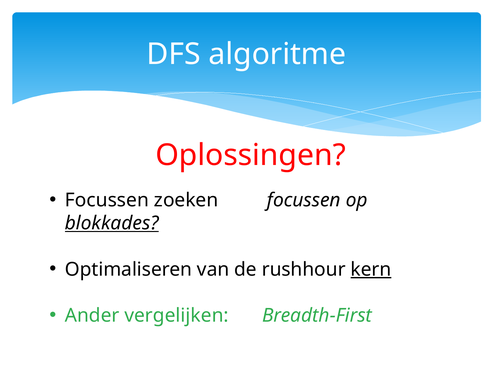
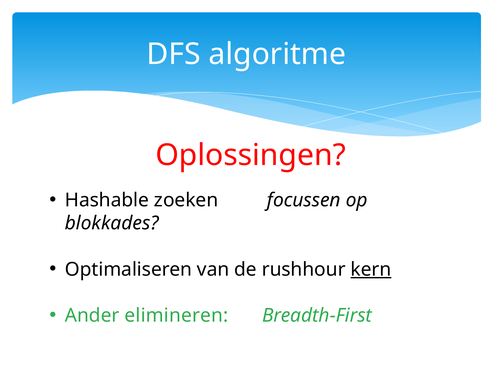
Focussen: Focussen -> Hashable (107, 200)
blokkades underline: present -> none (112, 223)
vergelijken: vergelijken -> elimineren (176, 315)
